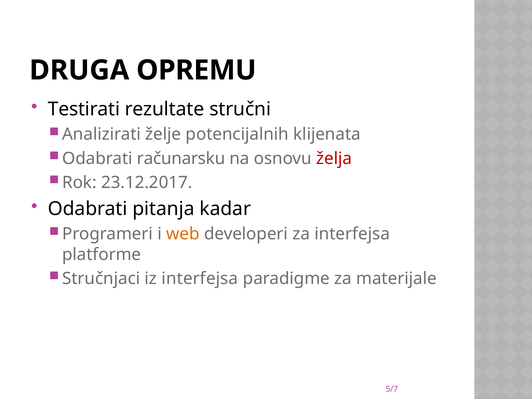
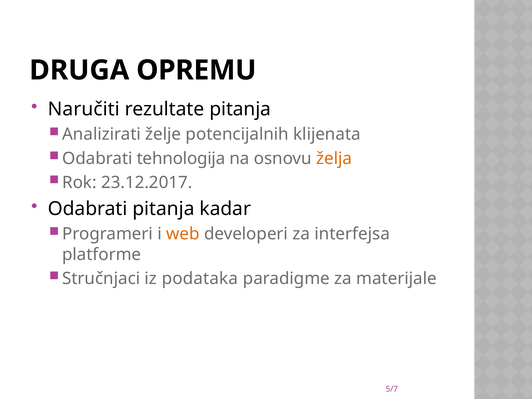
Testirati: Testirati -> Naručiti (84, 109)
rezultate stručni: stručni -> pitanja (240, 109)
računarsku: računarsku -> tehnologija (181, 158)
želja colour: red -> orange (334, 158)
iz interfejsa: interfejsa -> podataka (200, 278)
